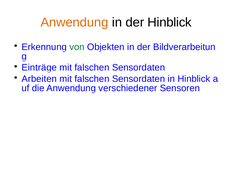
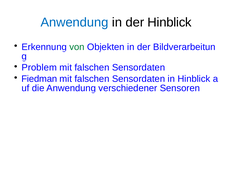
Anwendung colour: orange -> blue (74, 22)
Einträge: Einträge -> Problem (39, 68)
Arbeiten: Arbeiten -> Fiedman (39, 79)
